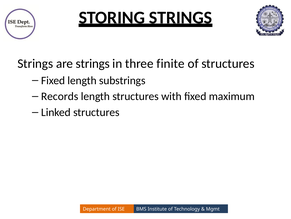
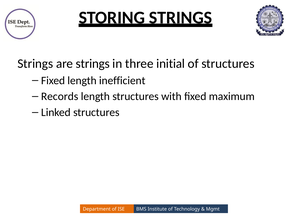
finite: finite -> initial (171, 63)
substrings: substrings -> inefficient (122, 80)
